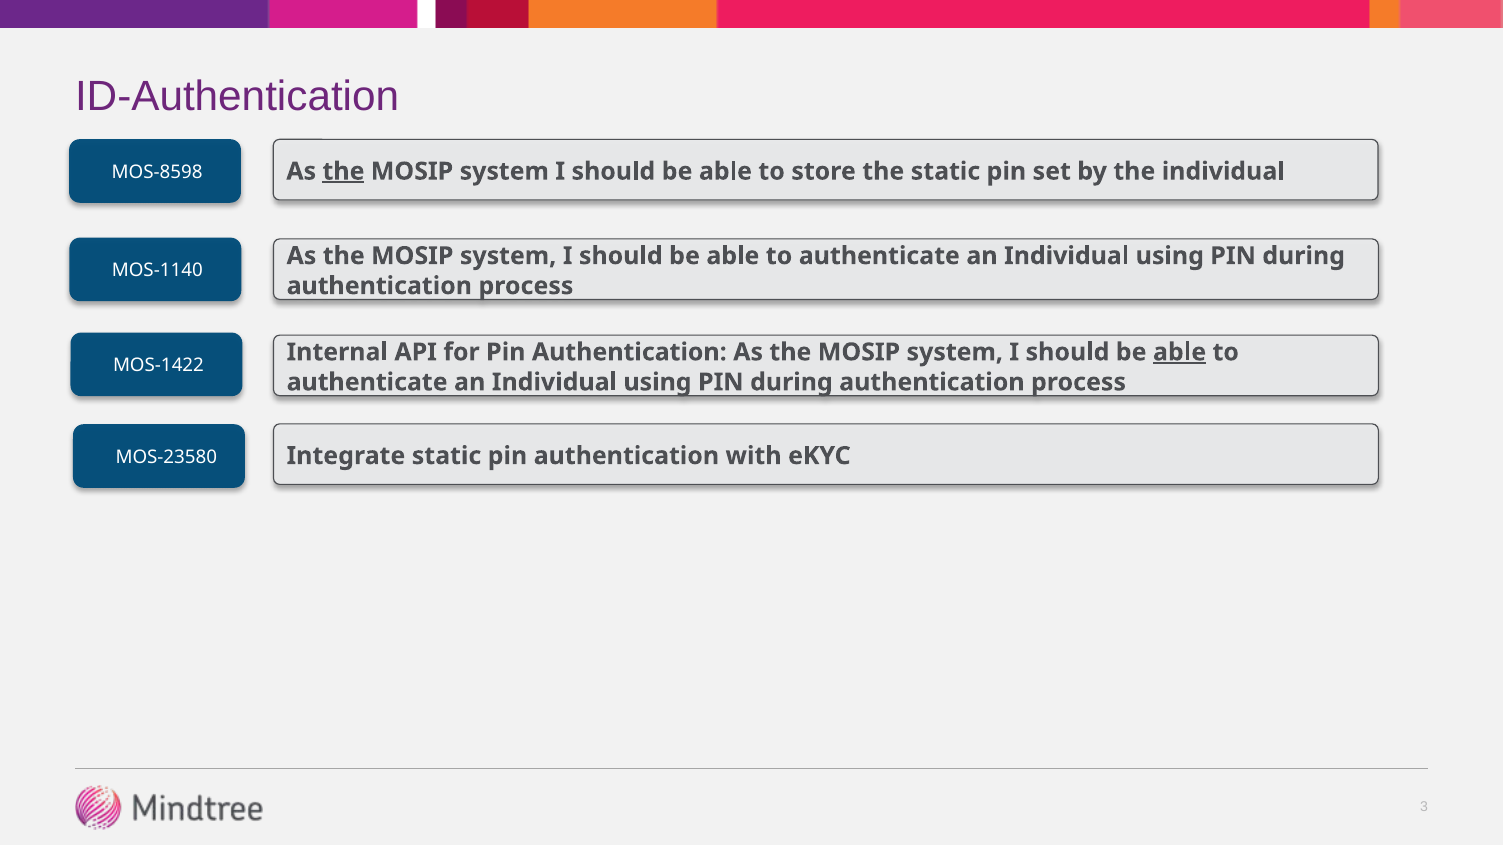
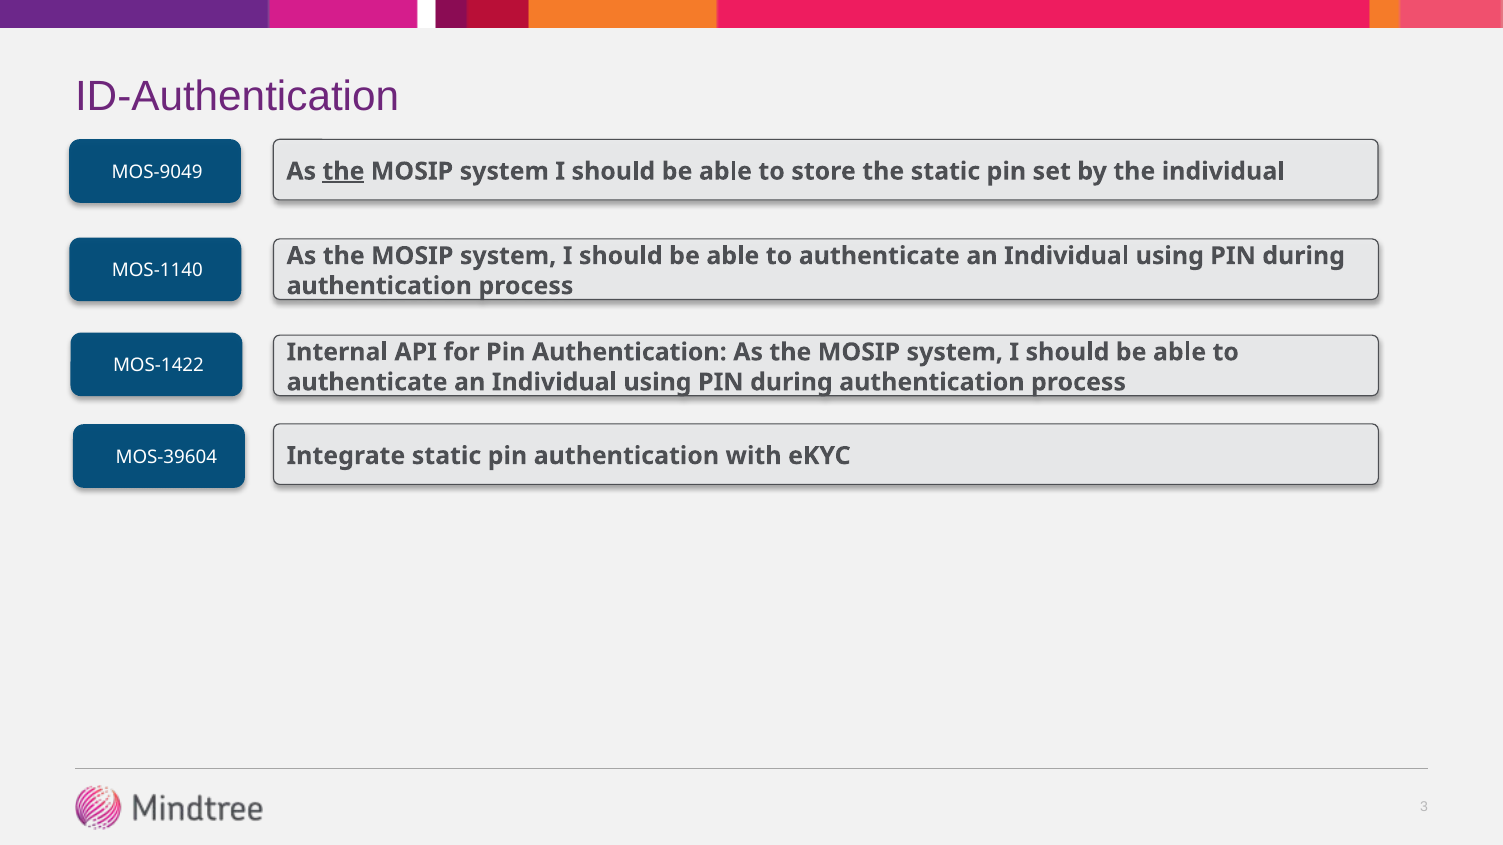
MOS-8598: MOS-8598 -> MOS-9049 (157, 172)
able underline: present -> none (1180, 352)
MOS-23580: MOS-23580 -> MOS-39604 (166, 458)
